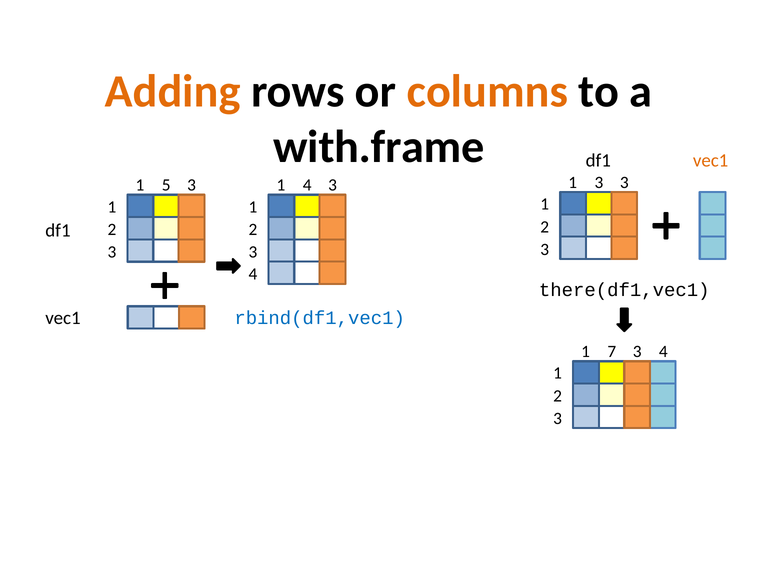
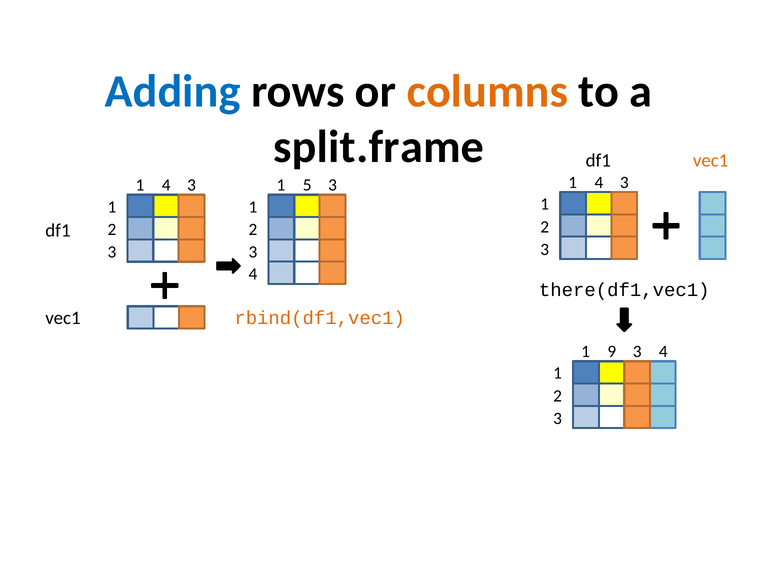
Adding colour: orange -> blue (173, 91)
with.frame: with.frame -> split.frame (379, 147)
3: 3 -> 4 (599, 183)
5: 5 -> 4 (166, 185)
1 4: 4 -> 5 (307, 185)
rbind(df1,vec1 colour: blue -> orange (320, 318)
7: 7 -> 9 (612, 352)
